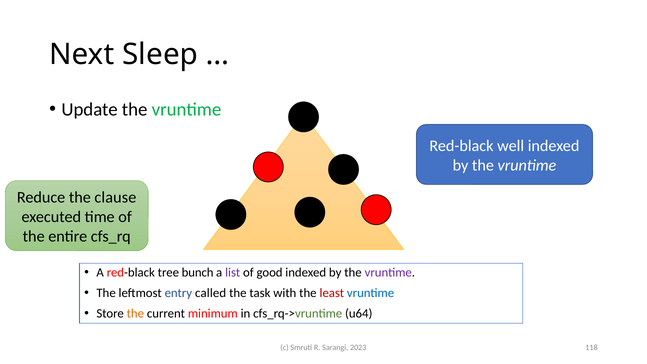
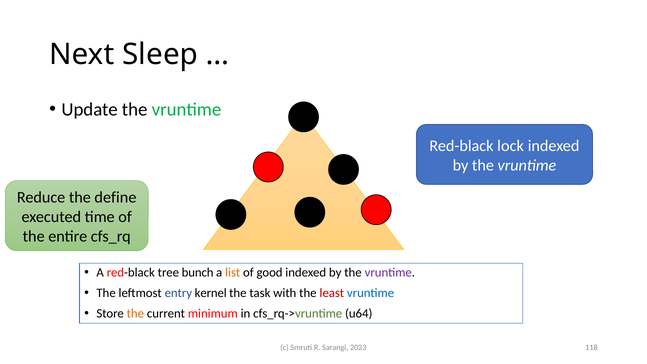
well: well -> lock (511, 146)
clause: clause -> define (115, 197)
list colour: purple -> orange (233, 272)
called: called -> kernel (211, 293)
